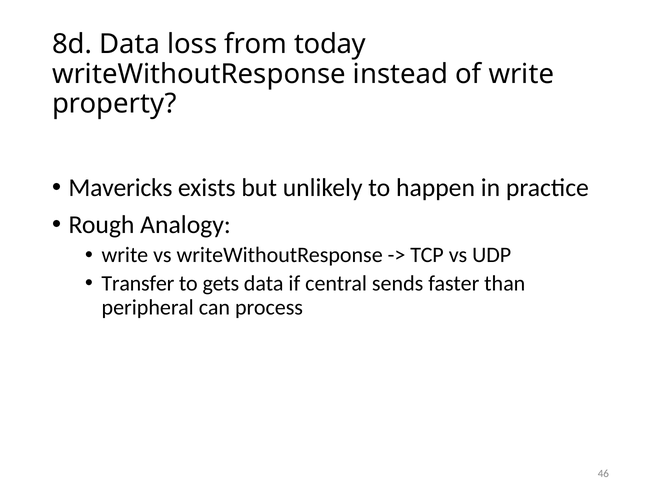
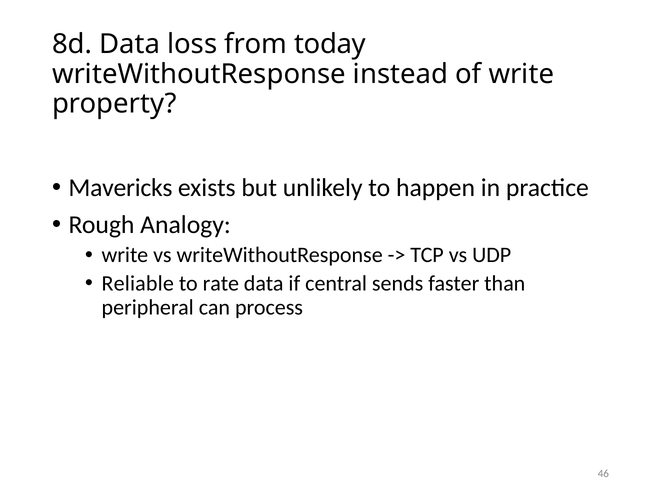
Transfer: Transfer -> Reliable (138, 283)
gets: gets -> rate (221, 283)
